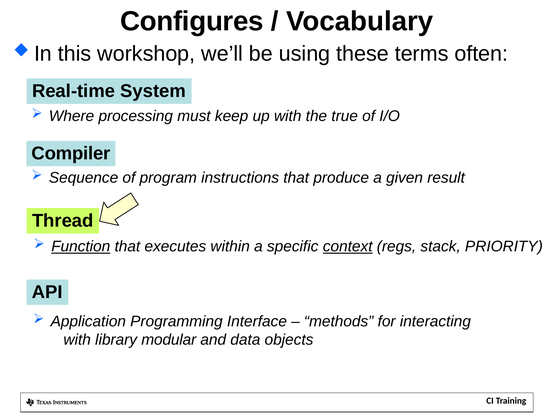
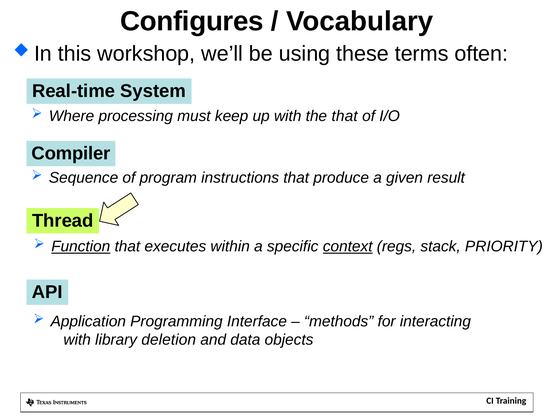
the true: true -> that (345, 116)
modular: modular -> deletion (169, 339)
